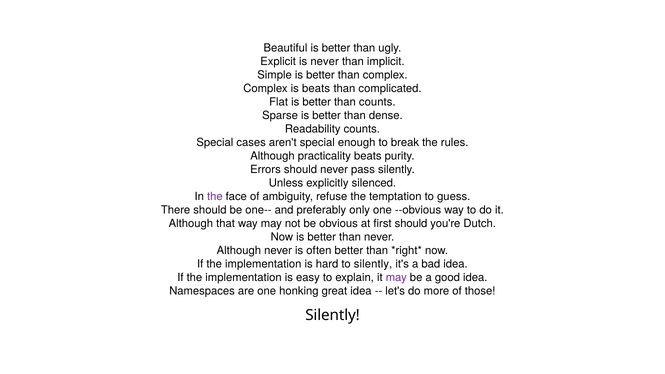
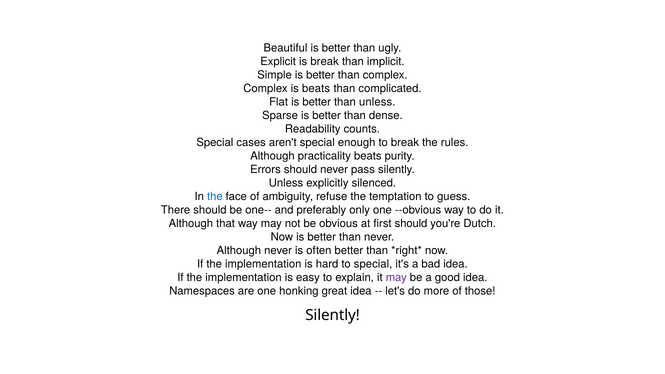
is never: never -> break (325, 61)
than counts: counts -> unless (377, 102)
the colour: purple -> blue (215, 196)
to silently: silently -> special (373, 264)
